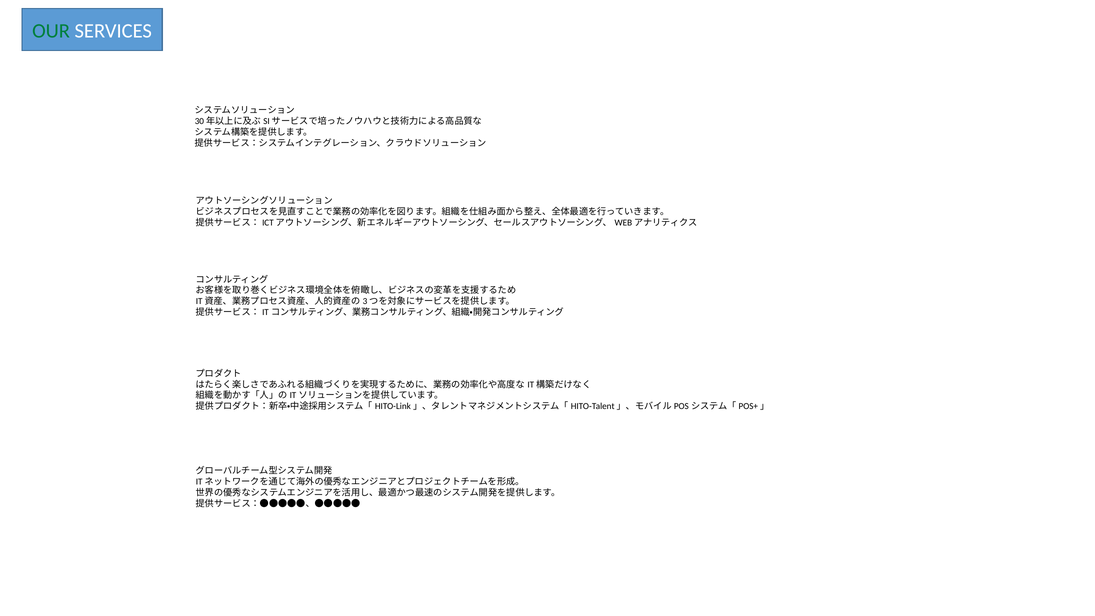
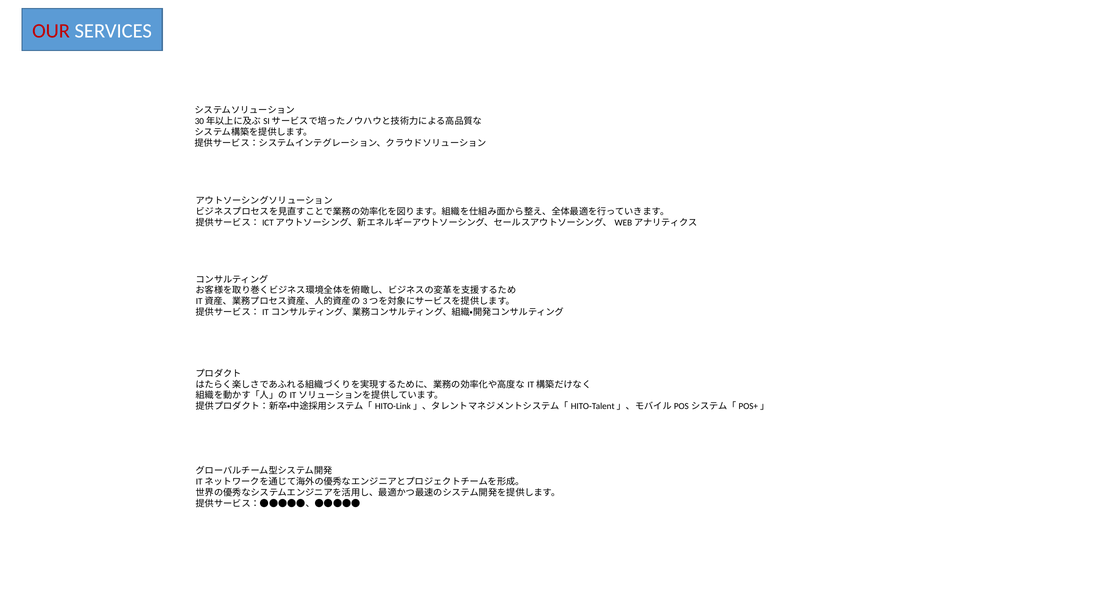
OUR colour: green -> red (51, 31)
